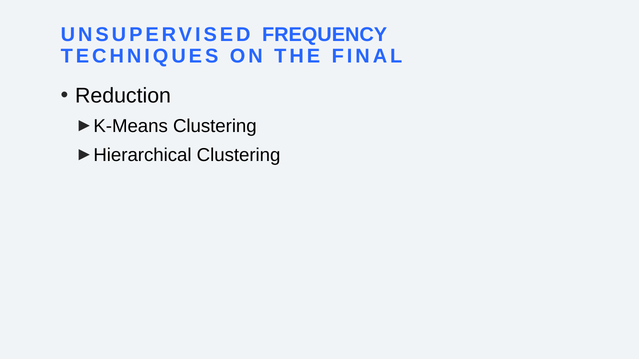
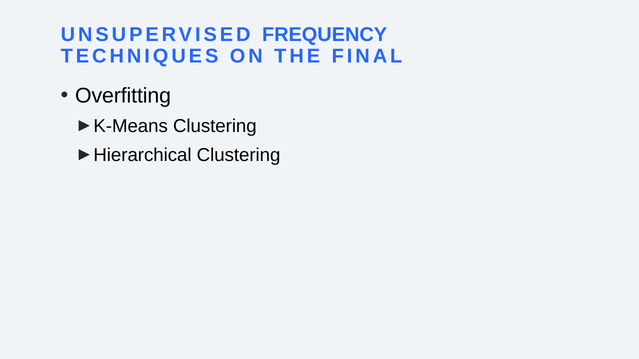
Reduction: Reduction -> Overfitting (123, 96)
